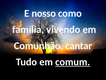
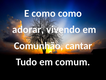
E nosso: nosso -> como (44, 13)
família: família -> adorar (28, 29)
comum underline: present -> none (73, 62)
